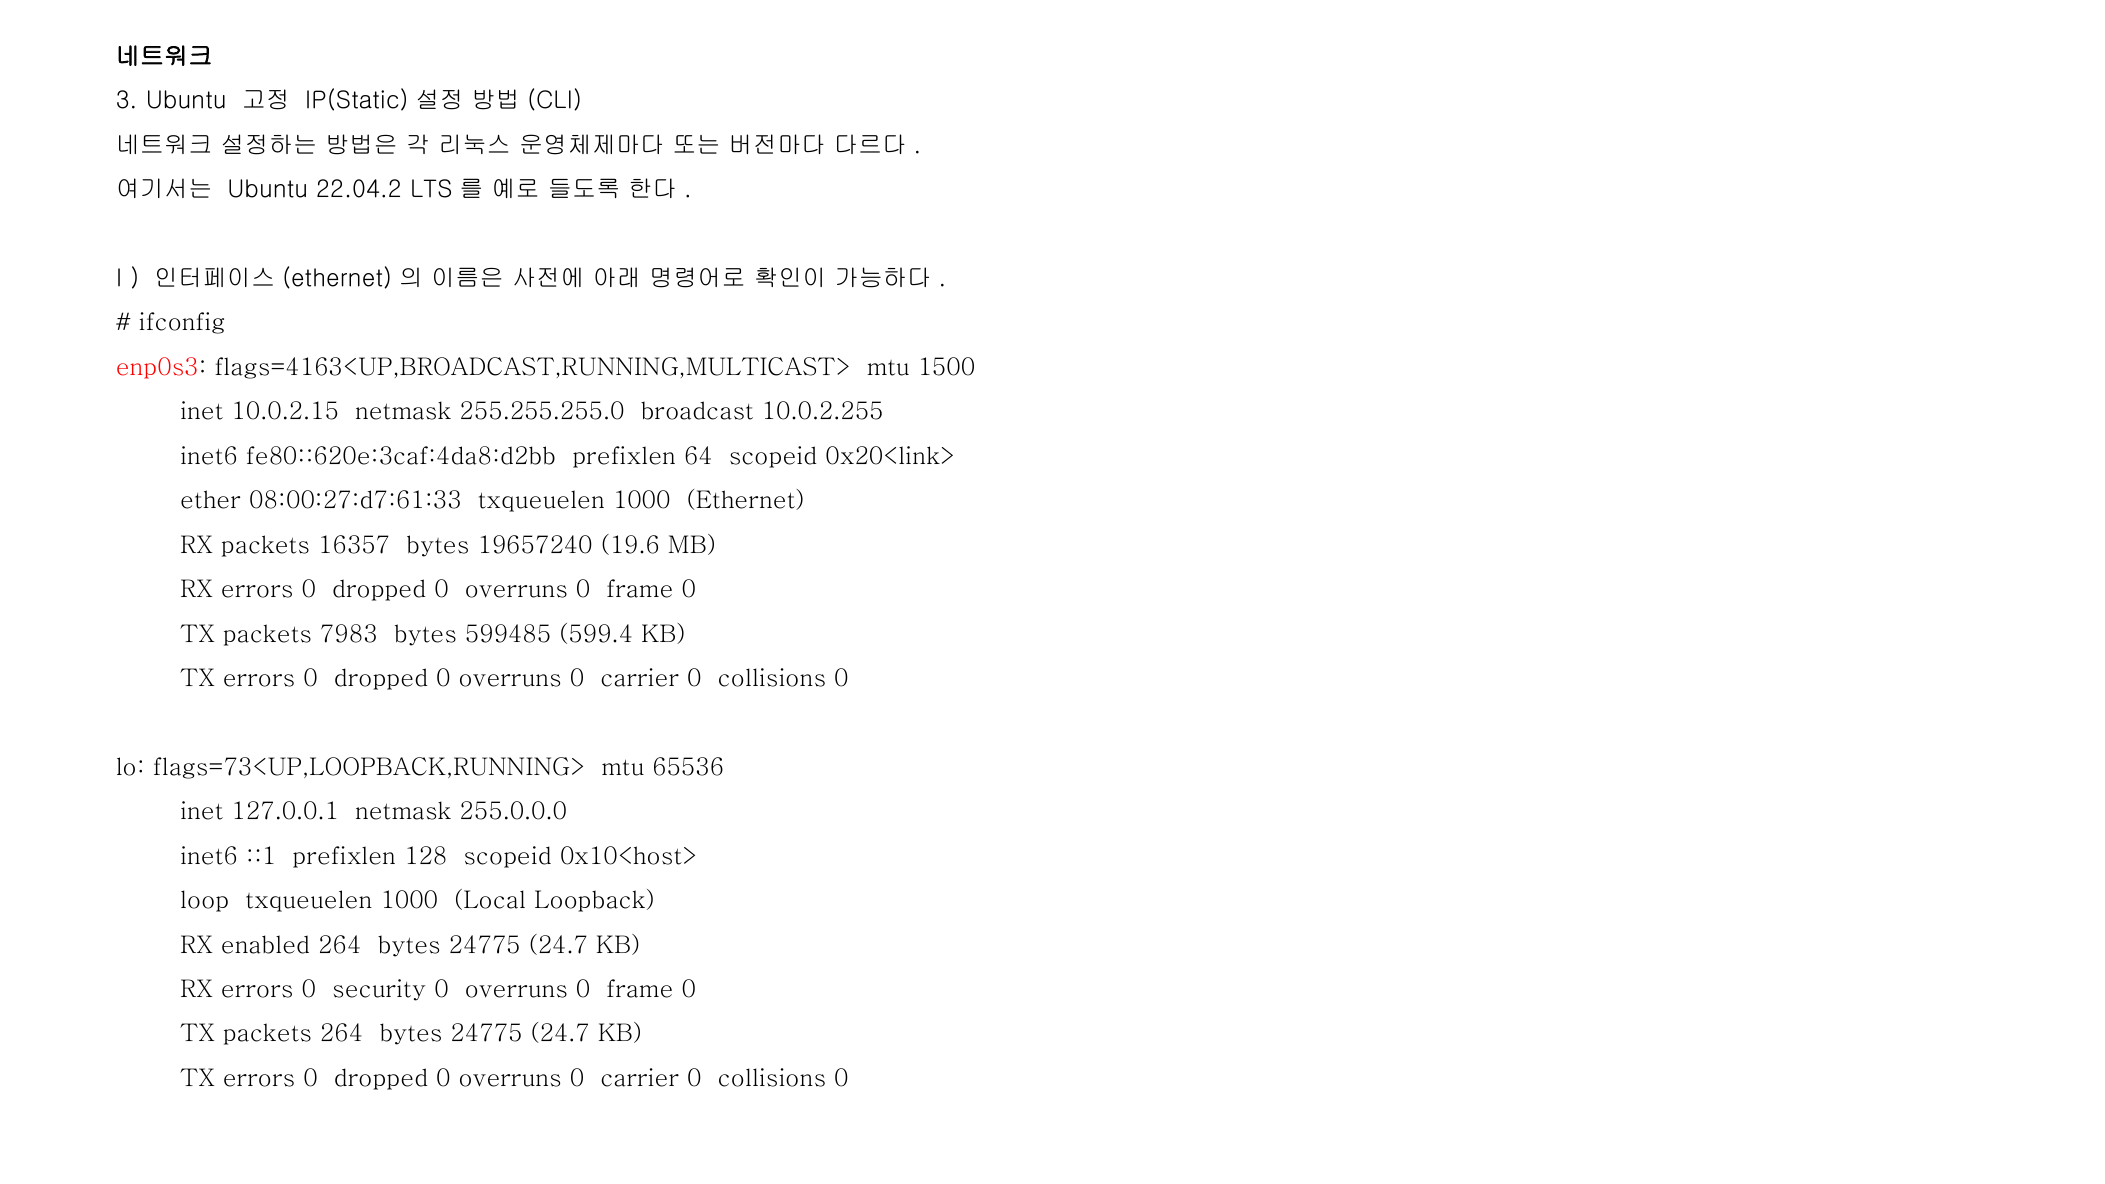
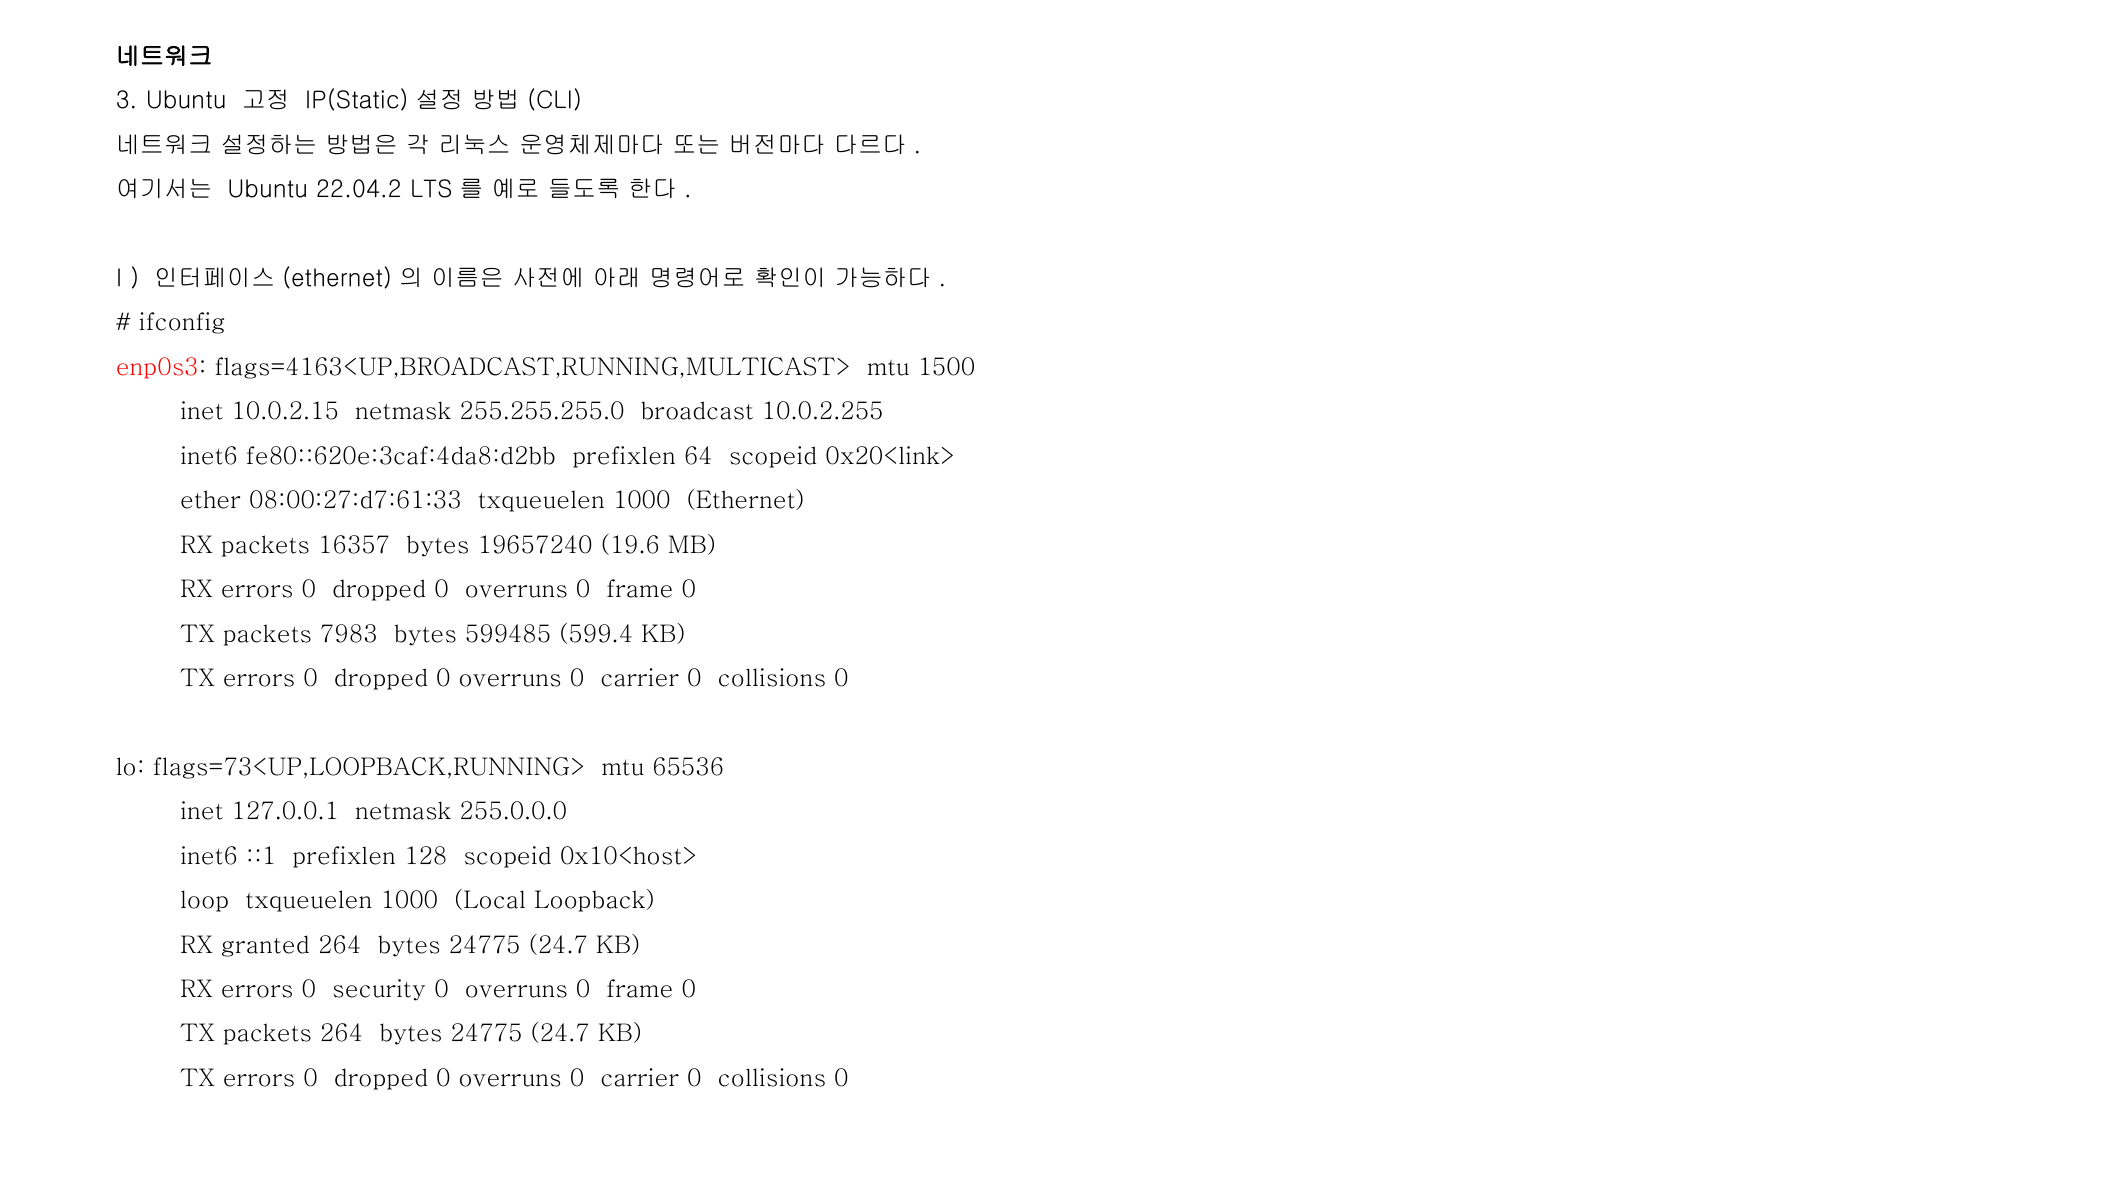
enabled: enabled -> granted (265, 945)
